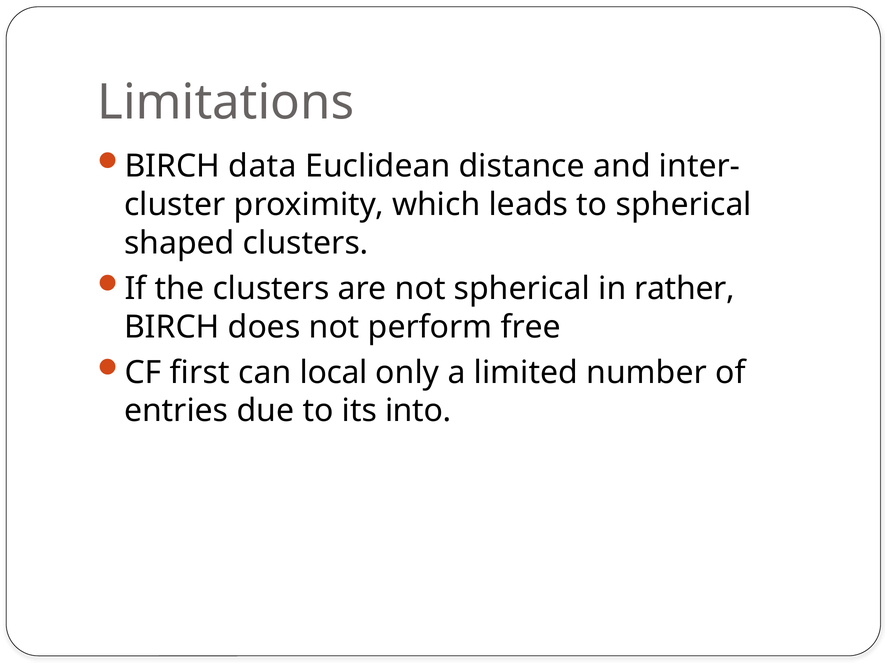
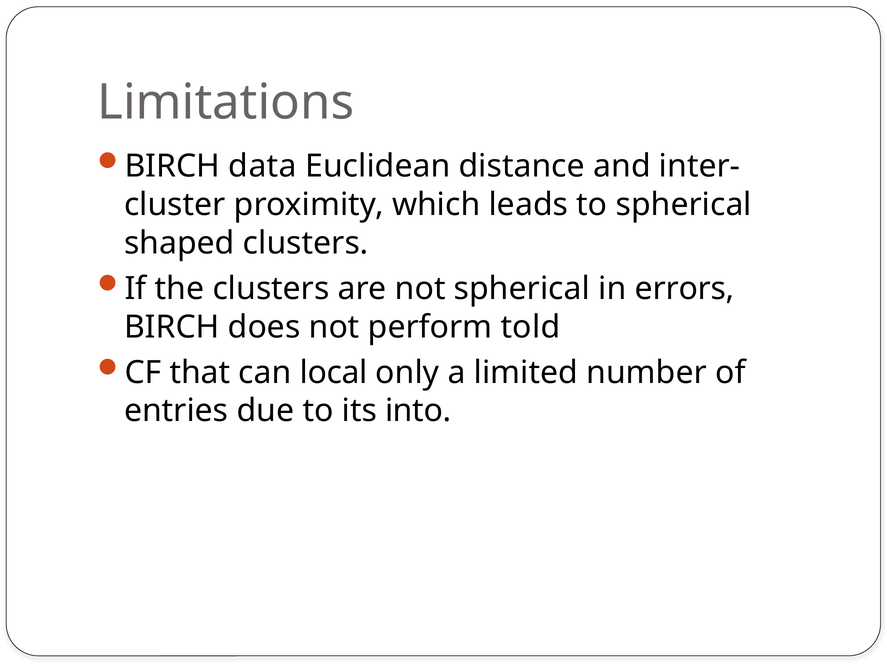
rather: rather -> errors (685, 289)
free: free -> told (530, 327)
first: first -> that (200, 373)
